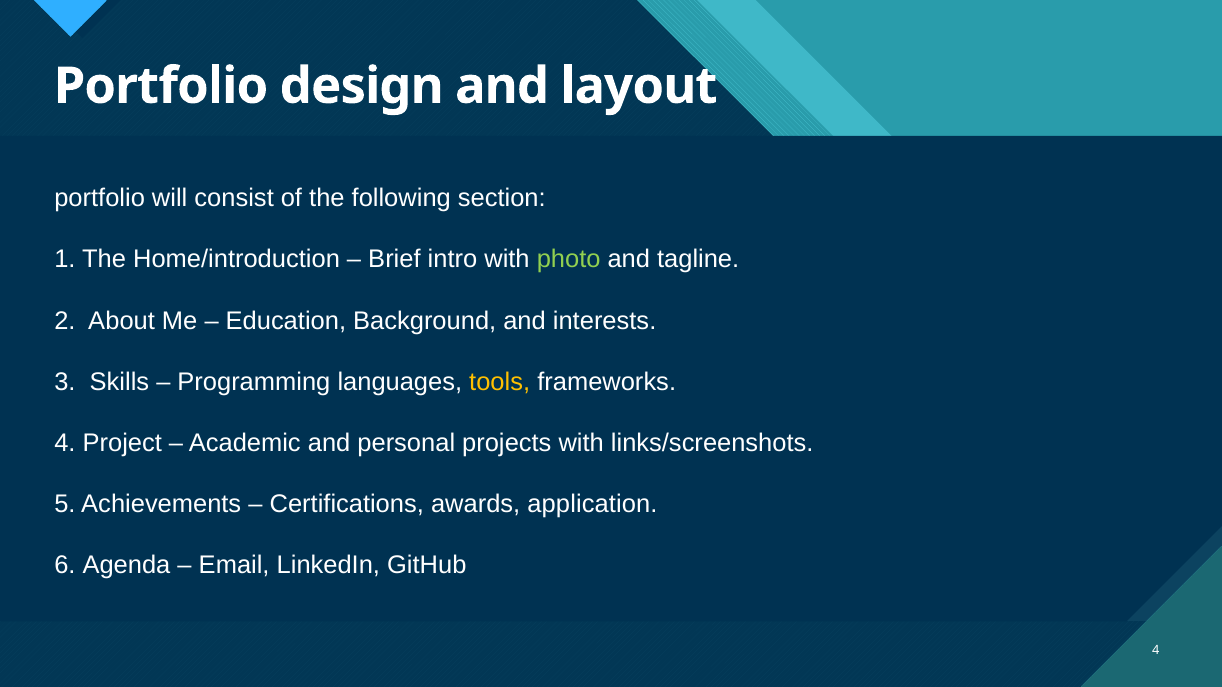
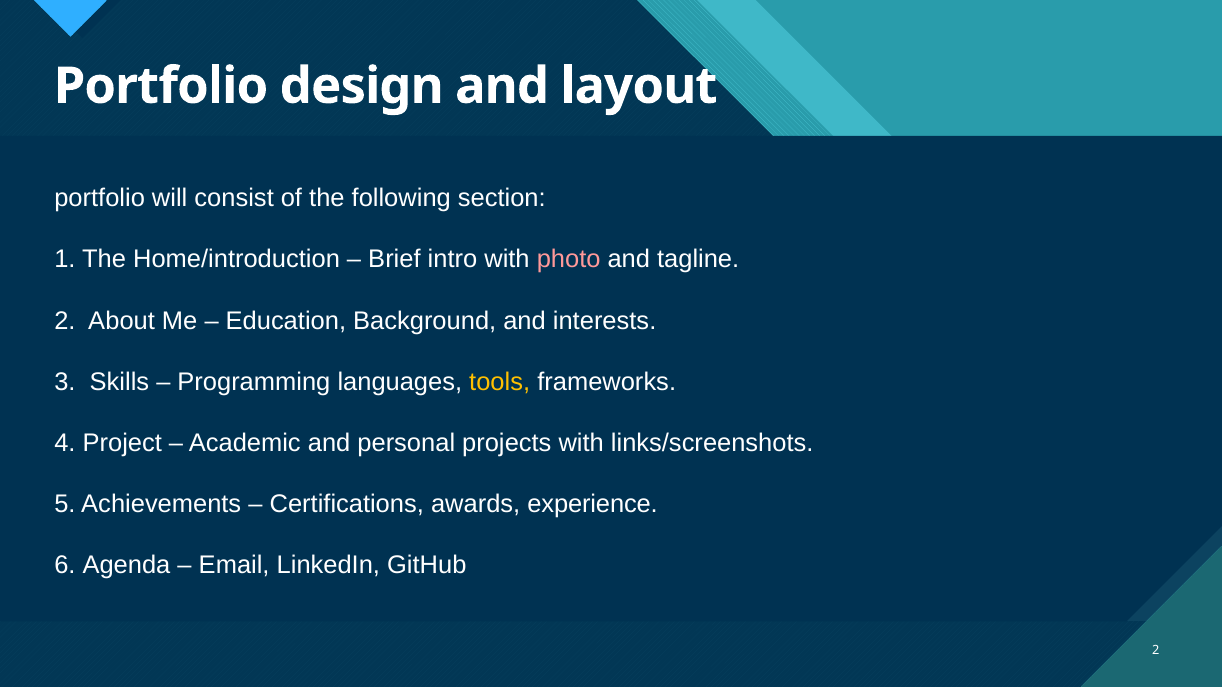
photo colour: light green -> pink (569, 260)
application: application -> experience (593, 504)
4: 4 -> 2 (1156, 651)
